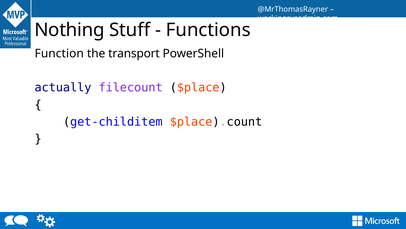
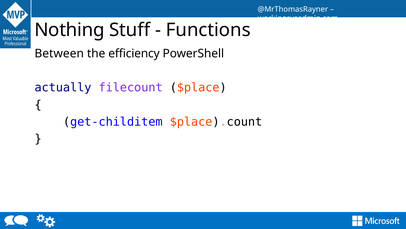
Function: Function -> Between (59, 53)
transport: transport -> efficiency (134, 53)
